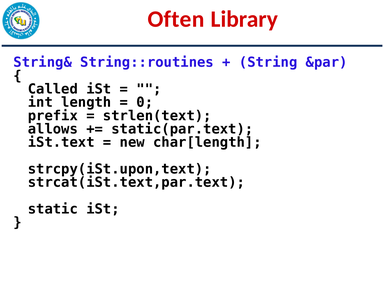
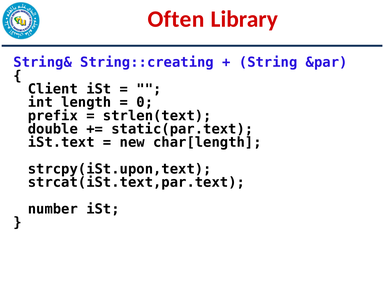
String::routines: String::routines -> String::creating (147, 62)
Called: Called -> Client (53, 89)
allows: allows -> double (53, 129)
static: static -> number (53, 209)
